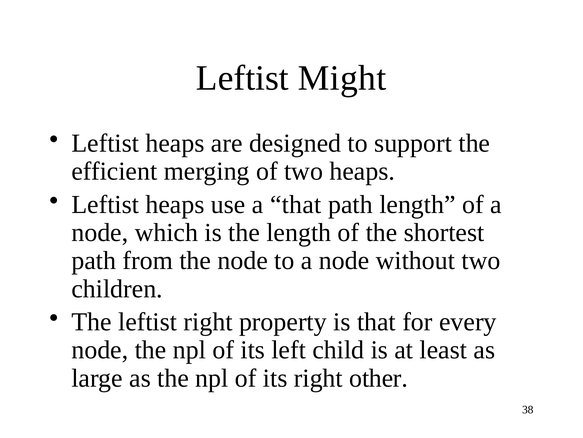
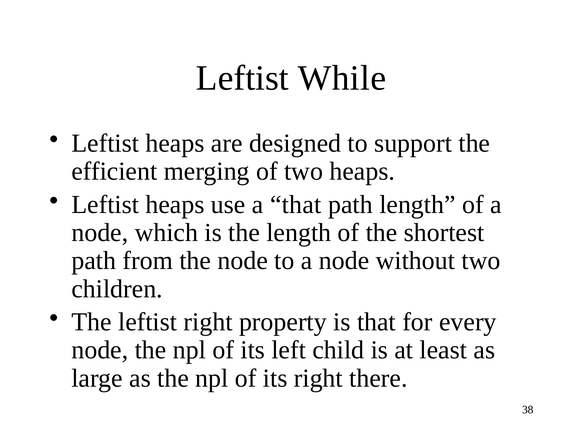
Might: Might -> While (342, 78)
other: other -> there (378, 377)
